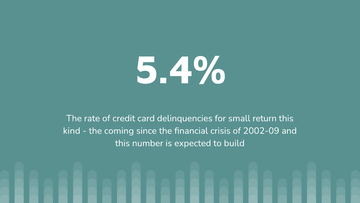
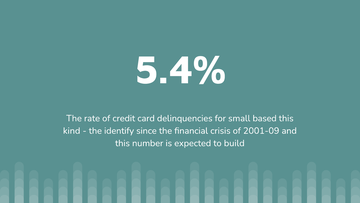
return: return -> based (265, 118)
coming: coming -> identify (119, 130)
2002-09: 2002-09 -> 2001-09 (261, 130)
